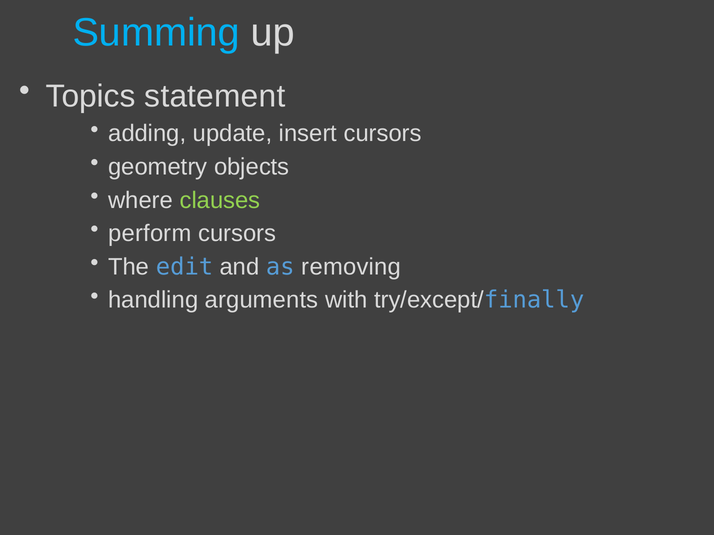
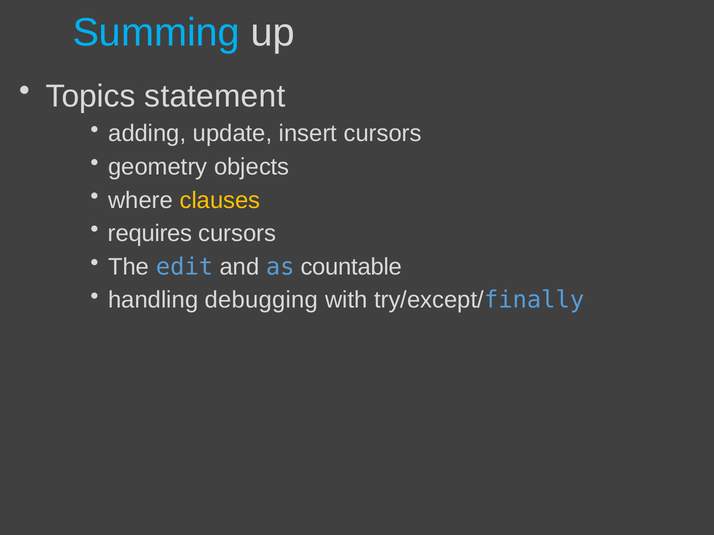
clauses colour: light green -> yellow (220, 200)
perform: perform -> requires (150, 234)
removing: removing -> countable (351, 267)
arguments: arguments -> debugging (262, 300)
